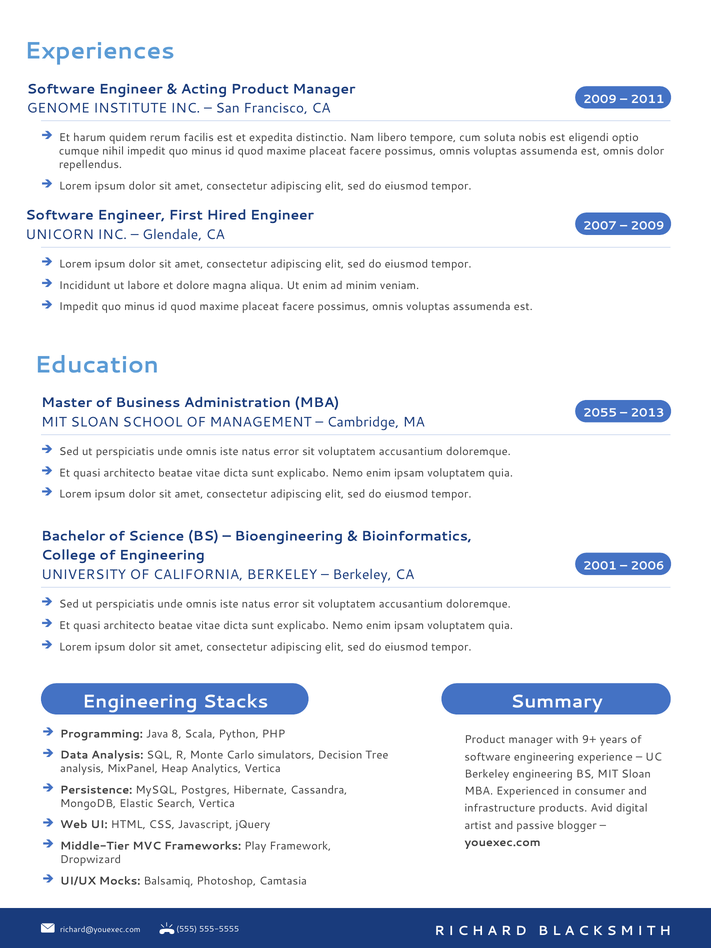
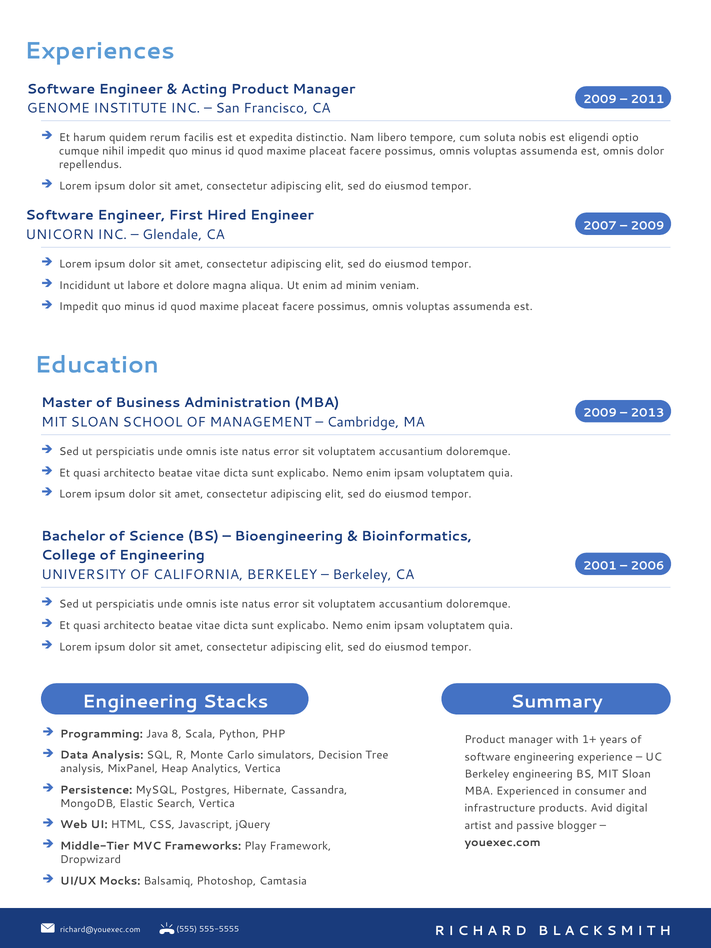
2055: 2055 -> 2009 (600, 413)
9+: 9+ -> 1+ (589, 740)
